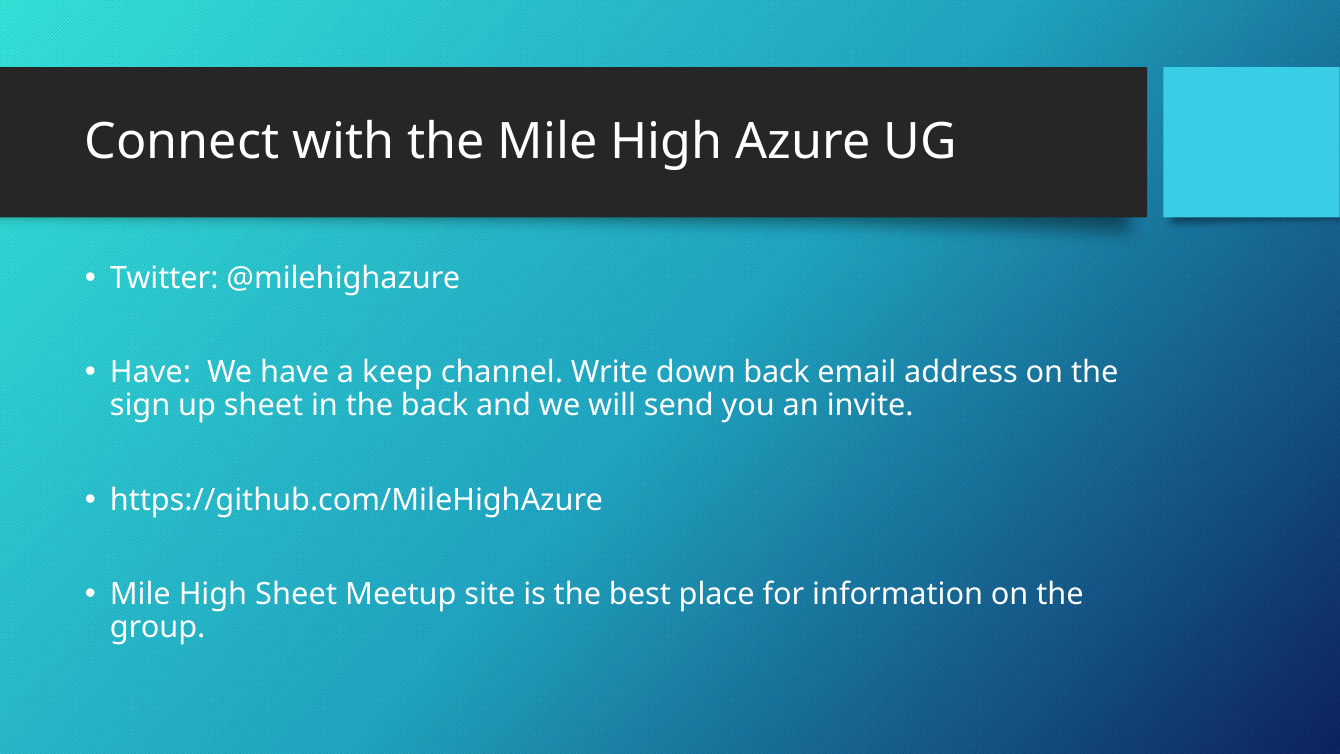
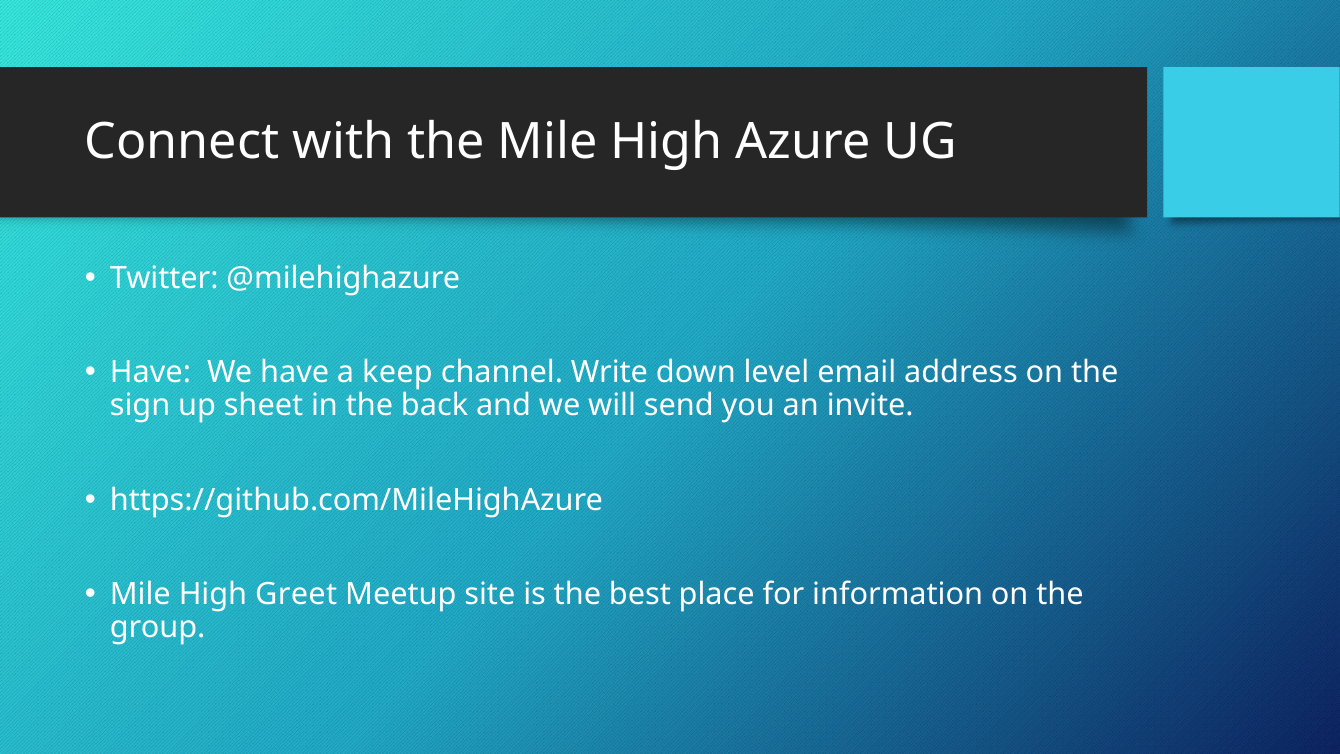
down back: back -> level (776, 372)
High Sheet: Sheet -> Greet (296, 594)
